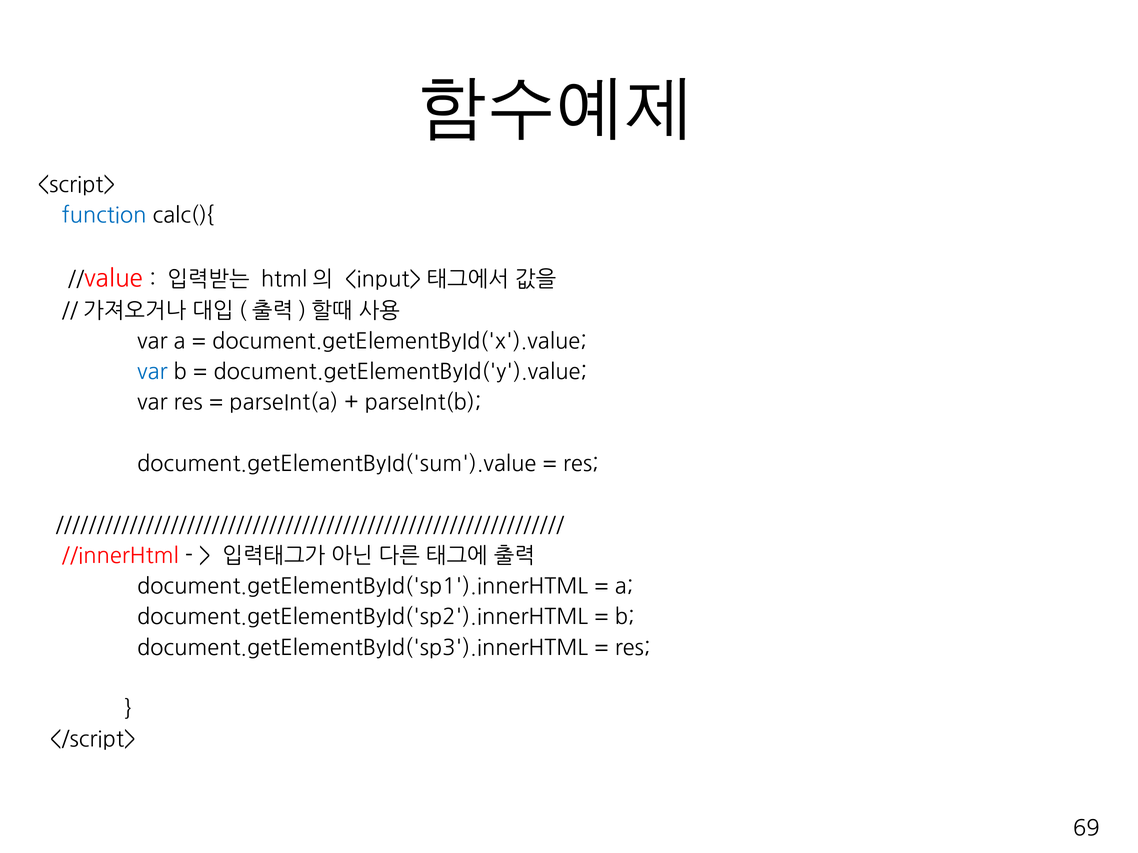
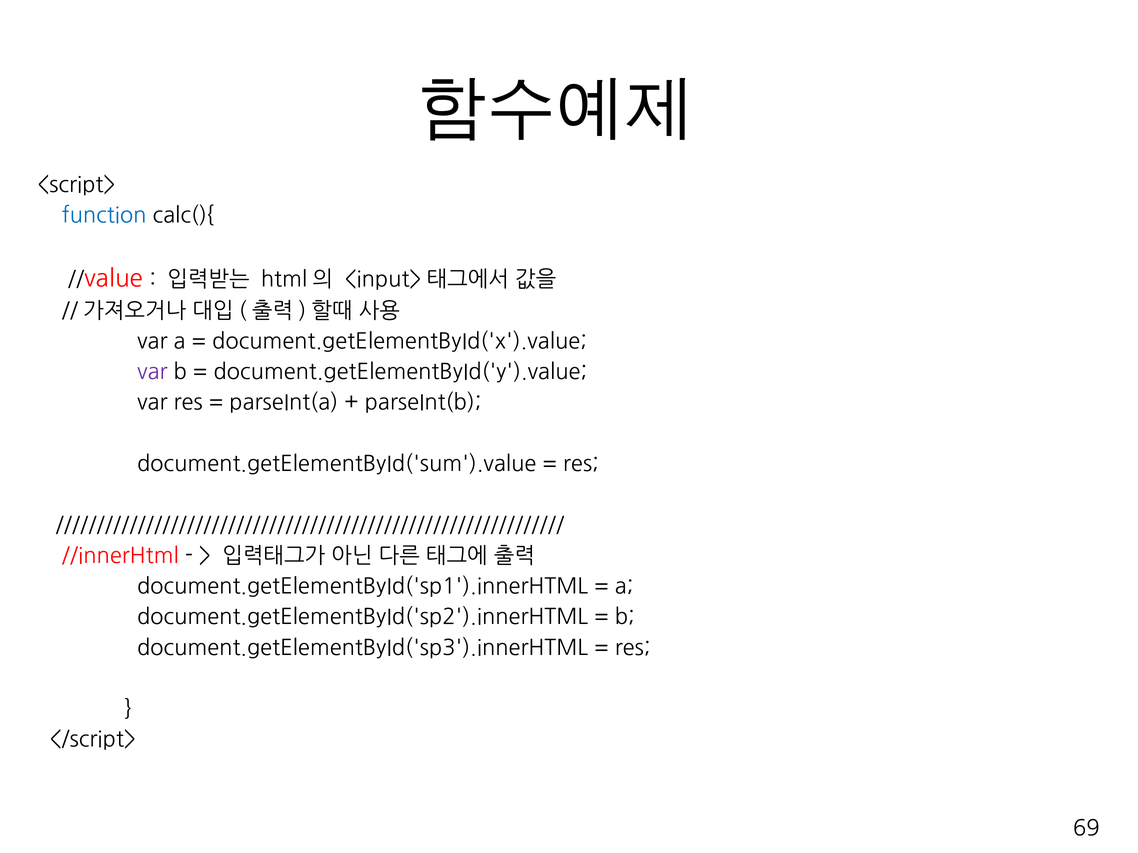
var colour: blue -> purple (152, 372)
